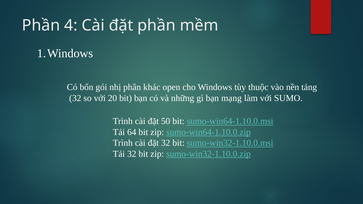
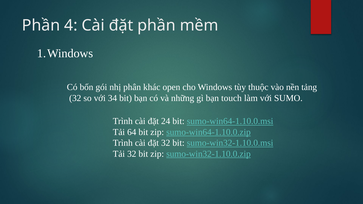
20: 20 -> 34 (112, 98)
mạng: mạng -> touch (231, 98)
50: 50 -> 24 (166, 121)
